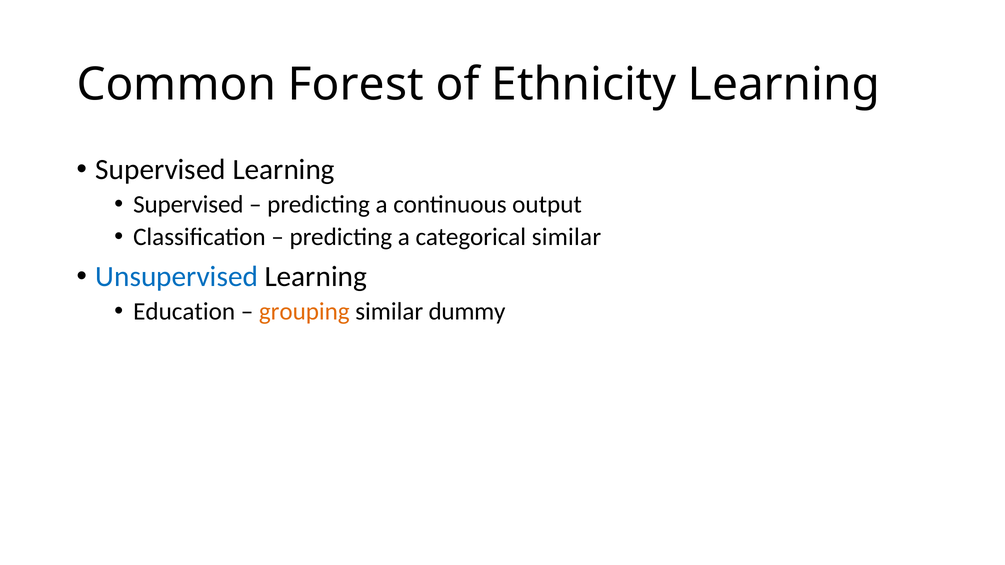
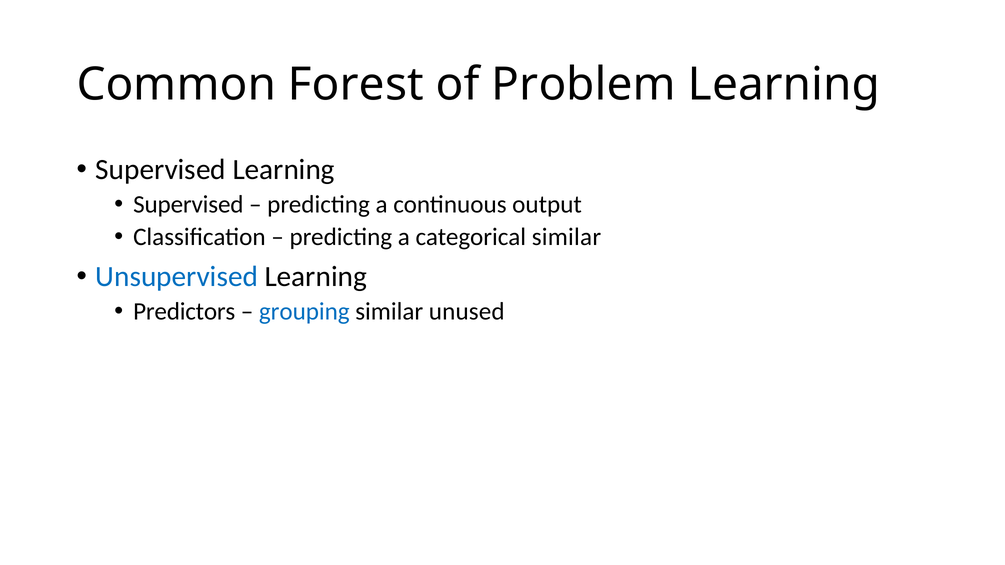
Ethnicity: Ethnicity -> Problem (584, 84)
Education: Education -> Predictors (184, 311)
grouping colour: orange -> blue (304, 311)
dummy: dummy -> unused (467, 311)
